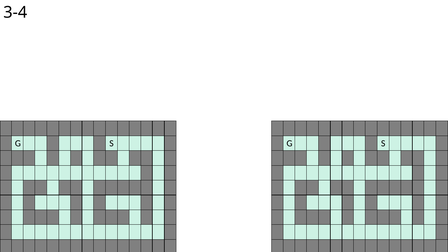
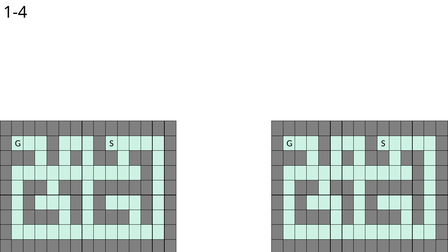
3-4: 3-4 -> 1-4 (15, 13)
